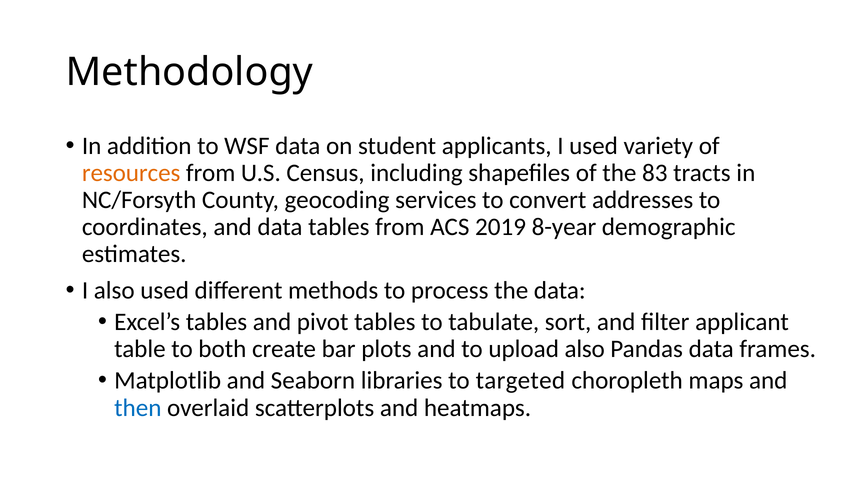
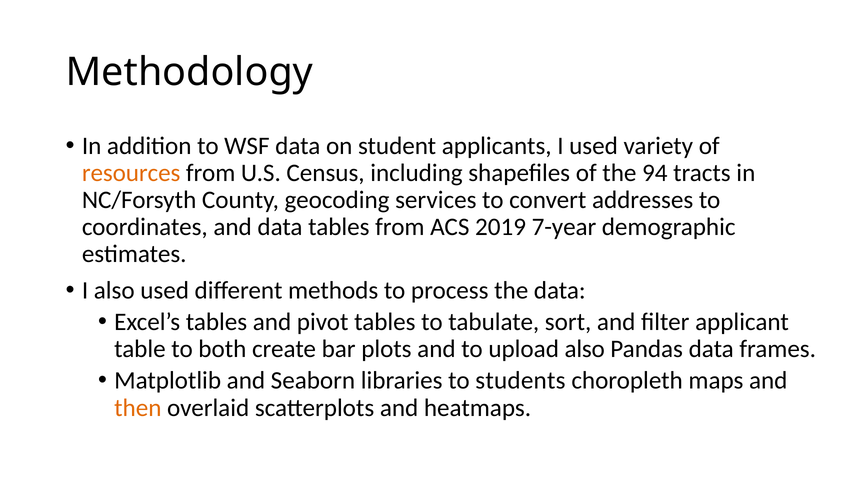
83: 83 -> 94 (655, 173)
8-year: 8-year -> 7-year (564, 227)
targeted: targeted -> students (520, 380)
then colour: blue -> orange (138, 408)
